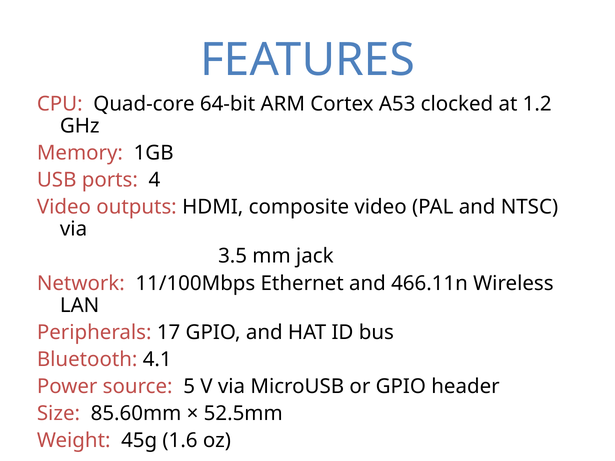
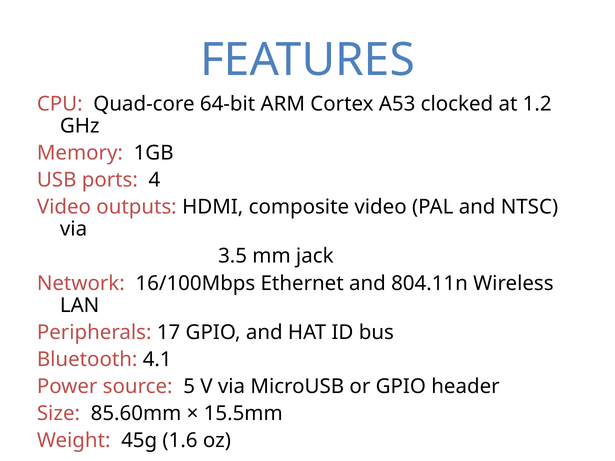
11/100Mbps: 11/100Mbps -> 16/100Mbps (195, 283)
466.11n: 466.11n -> 804.11n (429, 283)
52.5mm: 52.5mm -> 15.5mm (243, 414)
